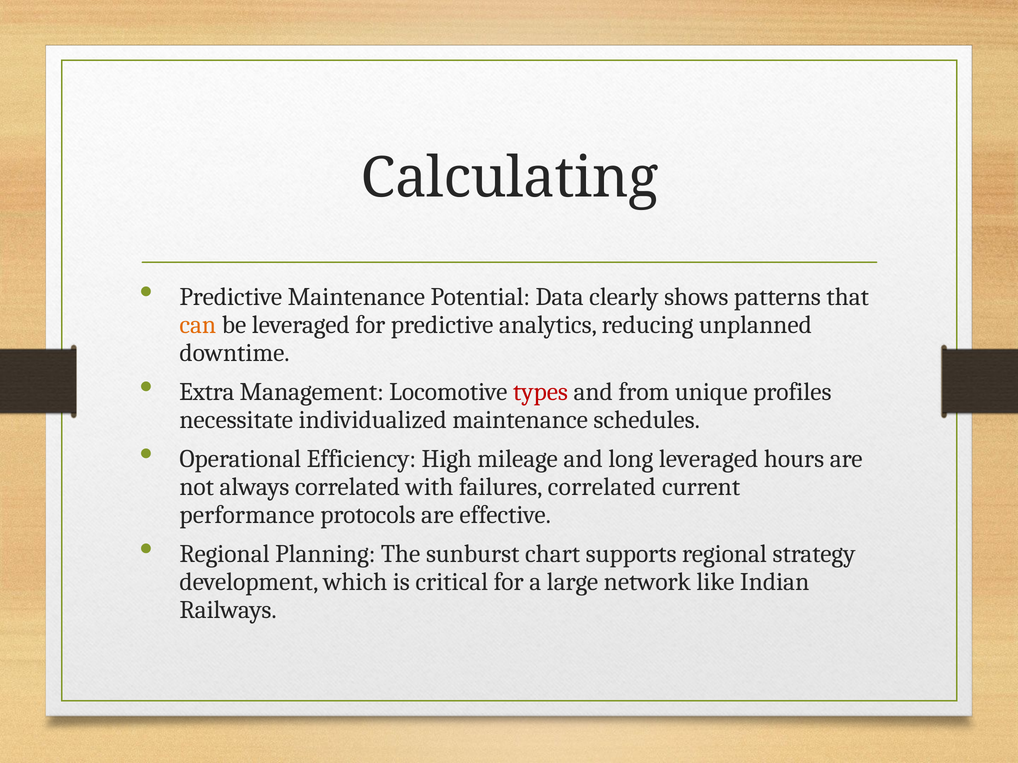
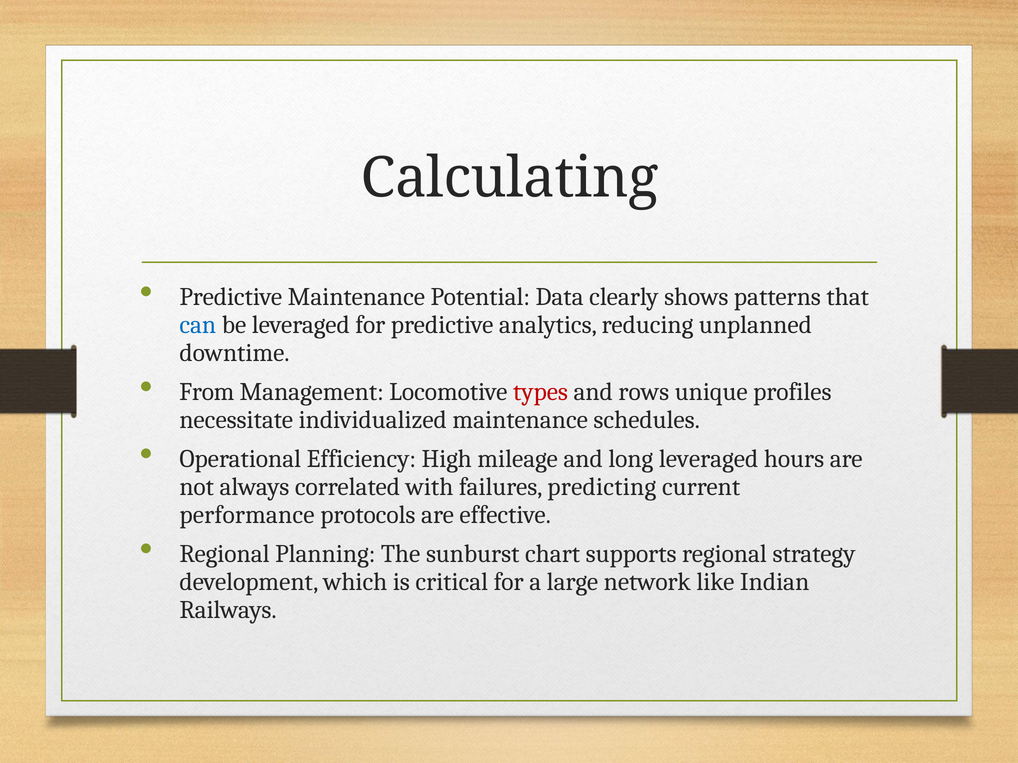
can colour: orange -> blue (198, 325)
Extra: Extra -> From (207, 392)
from: from -> rows (644, 392)
failures correlated: correlated -> predicting (602, 487)
